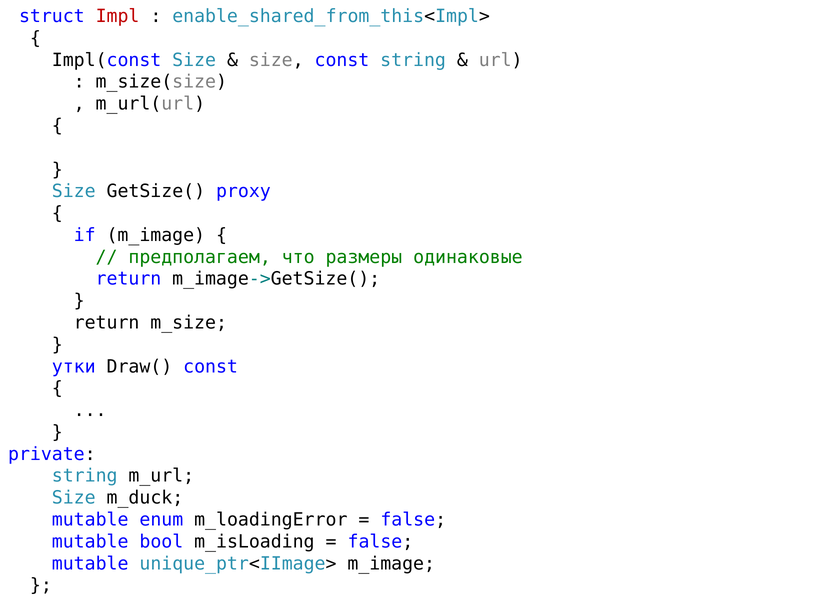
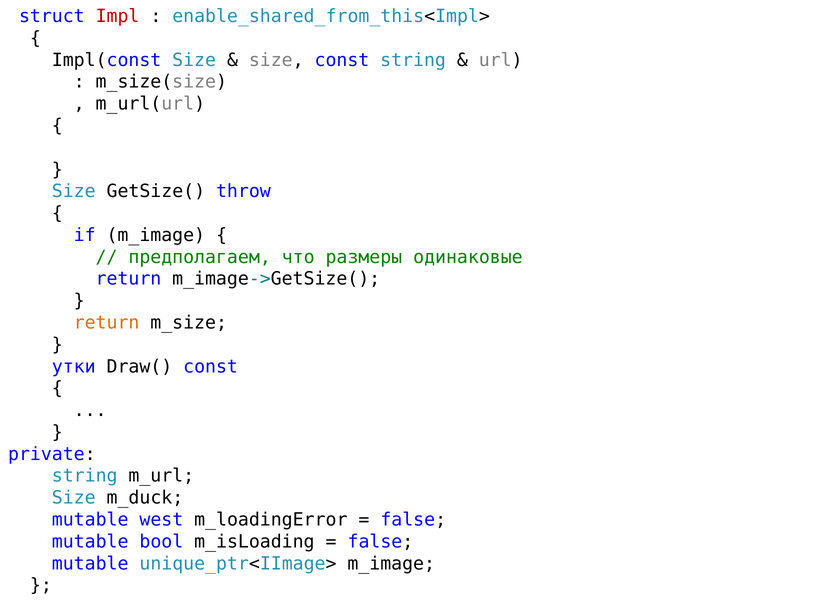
proxy: proxy -> throw (243, 191)
return colour: black -> orange (107, 323)
enum: enum -> west (161, 520)
